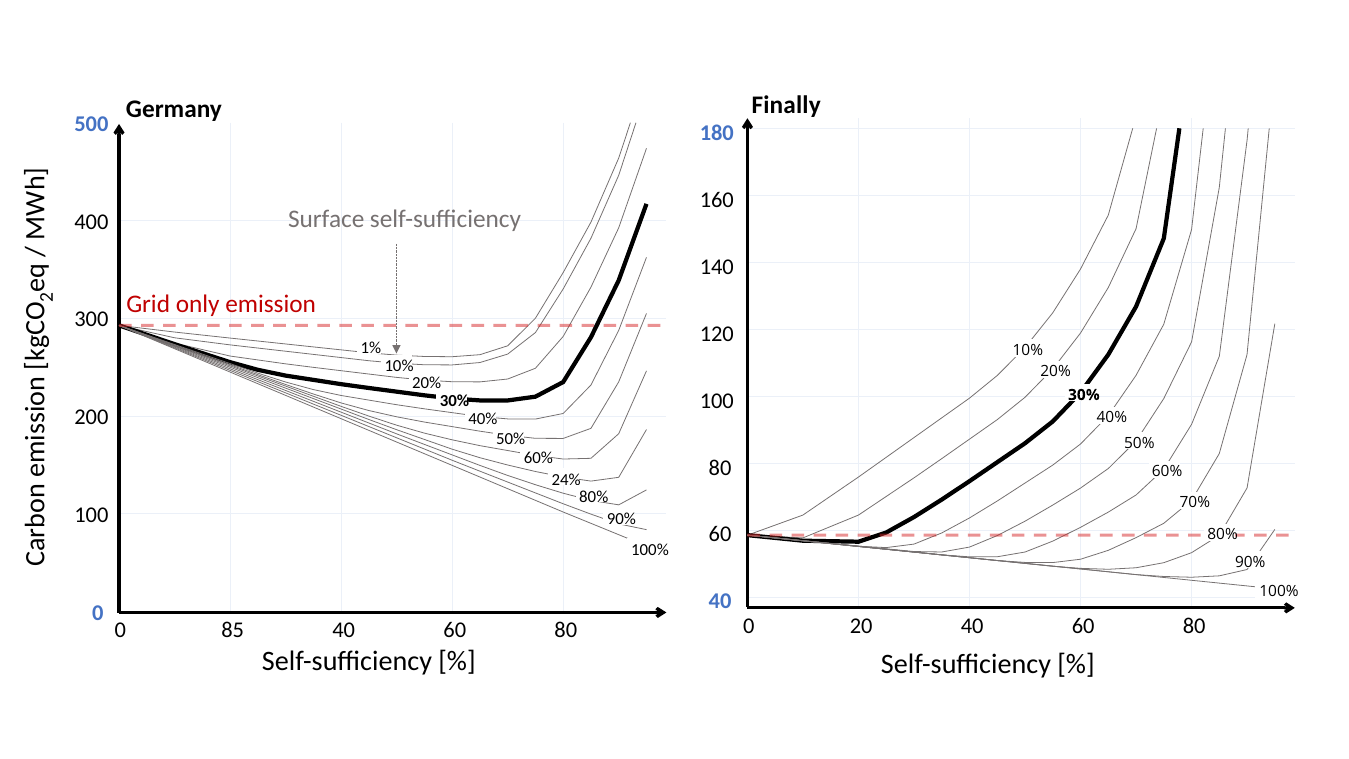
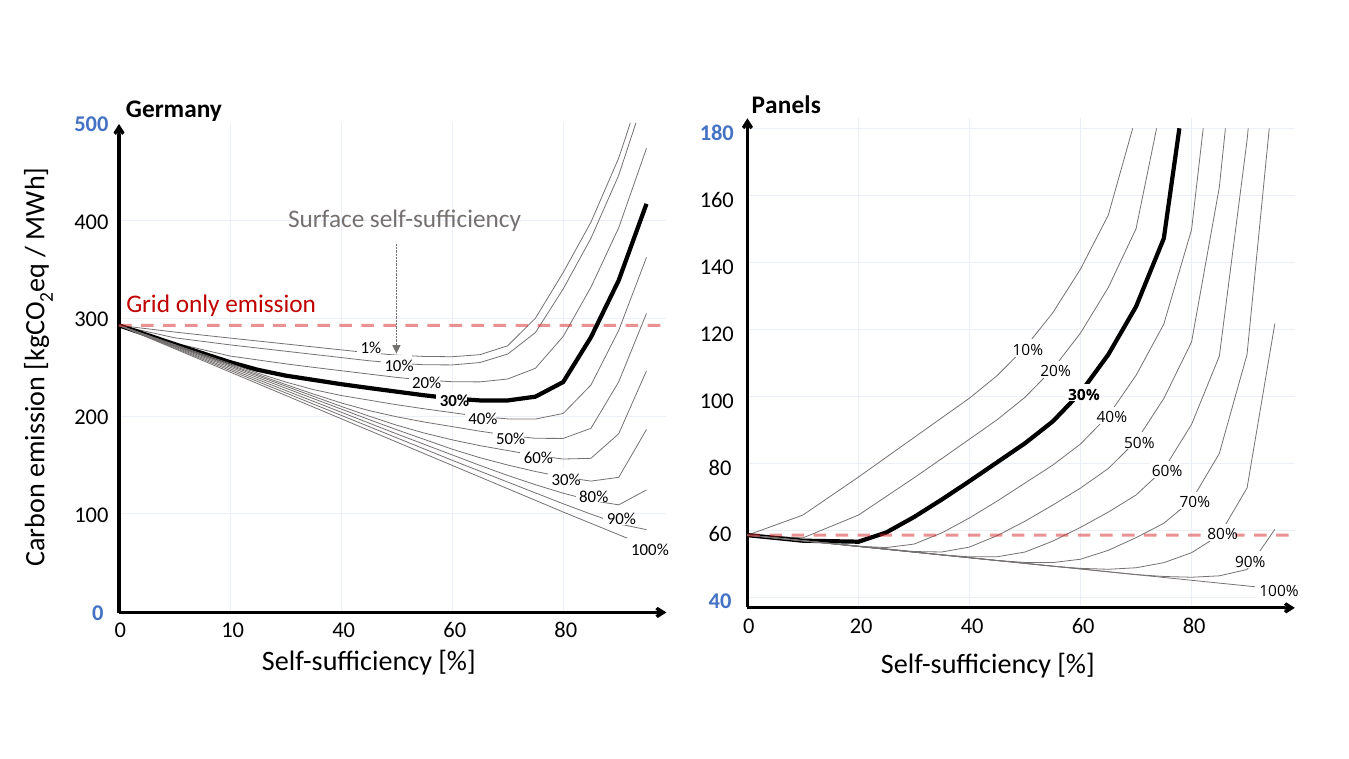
Finally: Finally -> Panels (786, 105)
24%: 24% -> 30% (566, 479)
85: 85 -> 10 (233, 630)
